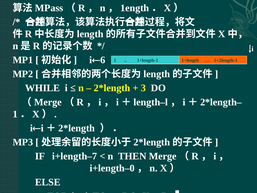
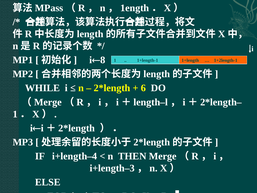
6: 6 -> 8 (103, 60)
3: 3 -> 6 (143, 88)
i+length–7: i+length–7 -> i+length–4 (75, 156)
i+length–0: i+length–0 -> i+length–3 (112, 168)
